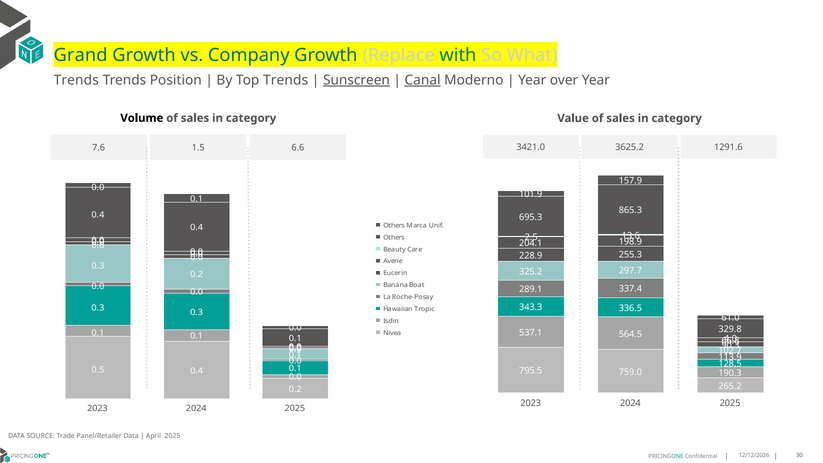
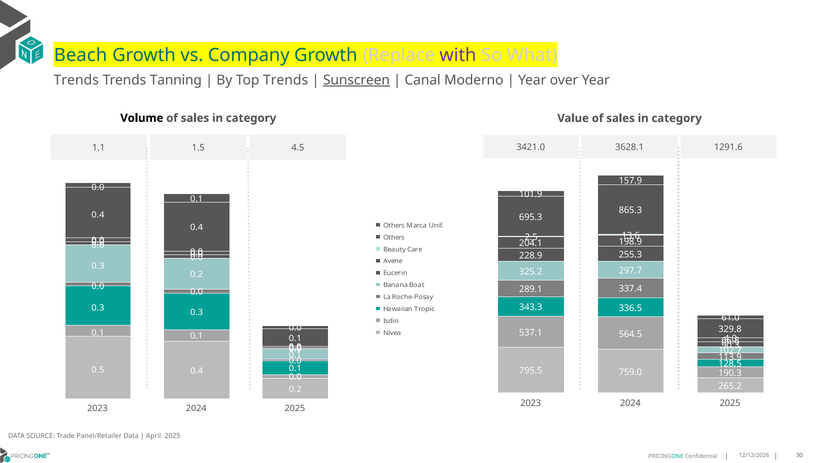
Grand: Grand -> Beach (81, 55)
with colour: green -> purple (458, 55)
Position: Position -> Tanning (176, 80)
Canal underline: present -> none (423, 80)
3625.2: 3625.2 -> 3628.1 (630, 147)
7.6: 7.6 -> 1.1 (99, 148)
6.6: 6.6 -> 4.5 (298, 148)
